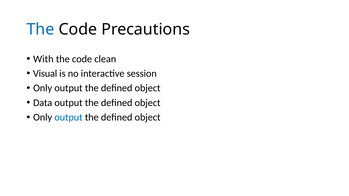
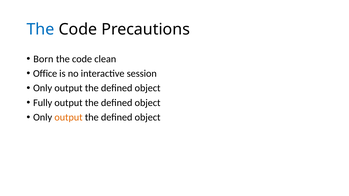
With: With -> Born (43, 59)
Visual: Visual -> Office (45, 74)
Data: Data -> Fully (43, 103)
output colour: blue -> orange (69, 118)
